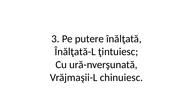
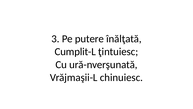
Înălţată-L: Înălţată-L -> Cumplit-L (75, 51)
